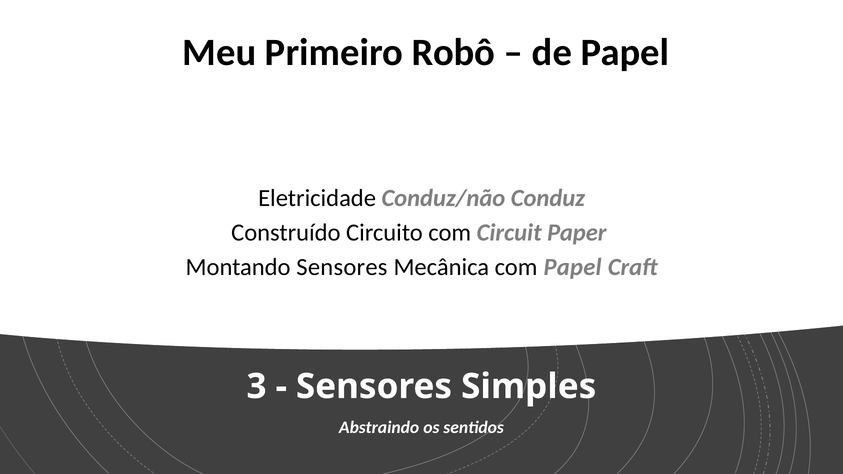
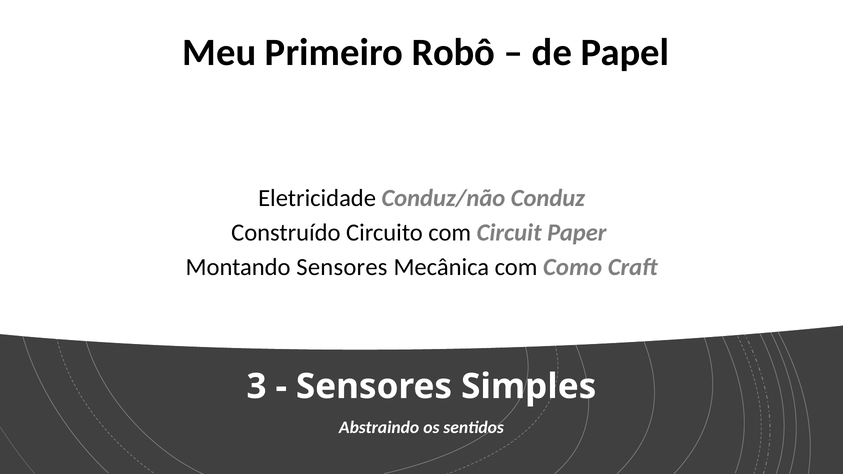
com Papel: Papel -> Como (573, 267)
